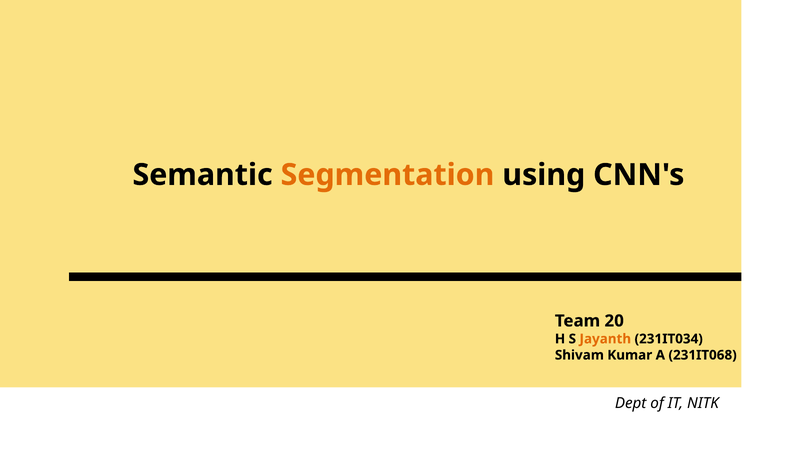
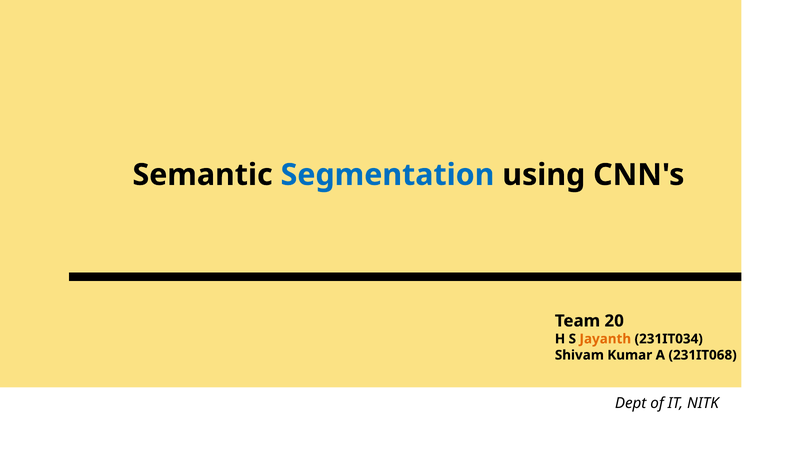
Segmentation colour: orange -> blue (387, 175)
